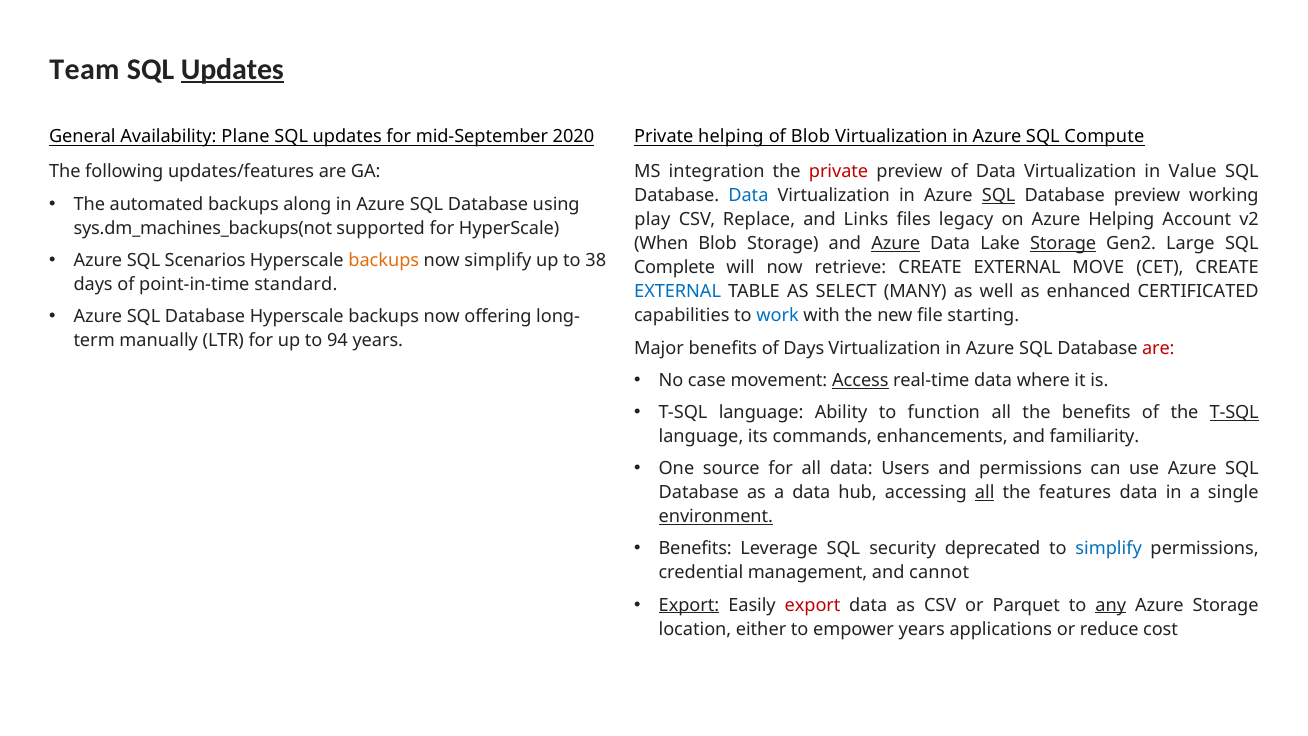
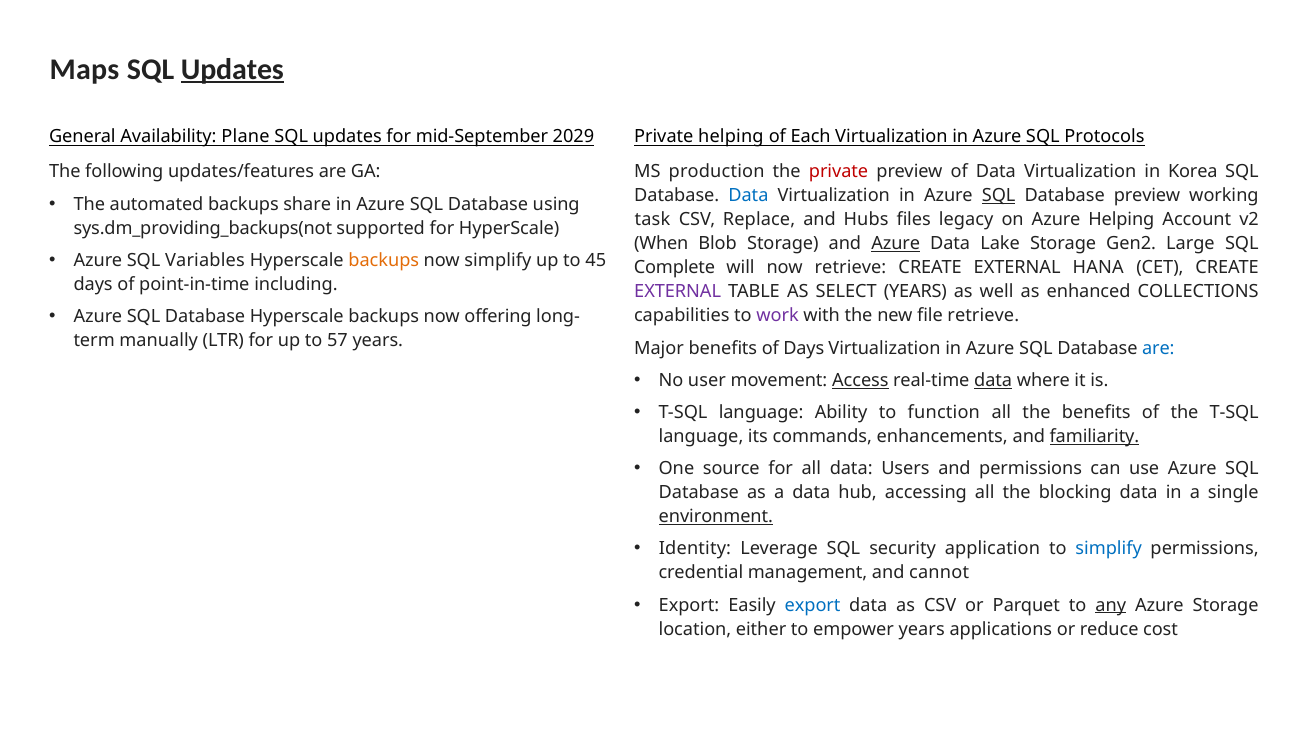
Team: Team -> Maps (84, 69)
2020: 2020 -> 2029 (573, 137)
of Blob: Blob -> Each (811, 137)
Compute: Compute -> Protocols (1104, 137)
integration: integration -> production (717, 172)
Value: Value -> Korea (1193, 172)
along: along -> share (307, 204)
play: play -> task (652, 220)
Links: Links -> Hubs (866, 220)
sys.dm_machines_backups(not: sys.dm_machines_backups(not -> sys.dm_providing_backups(not (203, 228)
Storage underline: present -> none (1063, 244)
Scenarios: Scenarios -> Variables (205, 260)
38: 38 -> 45 (596, 260)
MOVE: MOVE -> HANA (1098, 268)
standard: standard -> including (296, 284)
EXTERNAL colour: blue -> purple (678, 292)
SELECT MANY: MANY -> YEARS (915, 292)
CERTIFICATED: CERTIFICATED -> COLLECTIONS (1198, 292)
work colour: blue -> purple (778, 316)
file starting: starting -> retrieve (983, 316)
94: 94 -> 57 (337, 340)
are colour: red -> blue (1158, 348)
case: case -> user (707, 380)
data underline: none -> present (993, 380)
T-SQL underline: present -> none (1234, 412)
familiarity underline: none -> present (1094, 436)
all underline: present -> none (985, 493)
features: features -> blocking (1075, 493)
Benefits: Benefits -> Identity (695, 549)
deprecated: deprecated -> application (992, 549)
Export underline: present -> none (689, 605)
export colour: red -> blue (813, 605)
